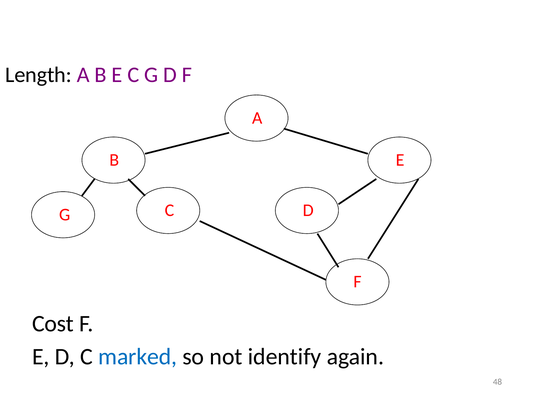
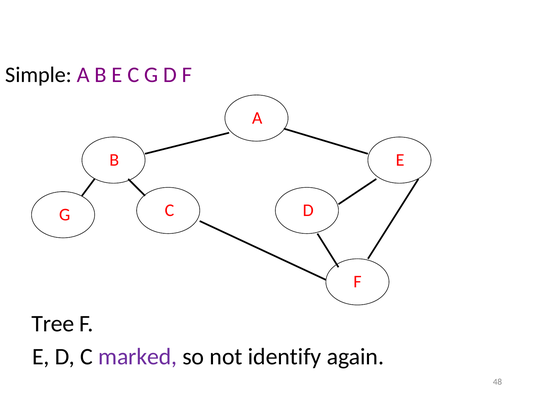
Length: Length -> Simple (38, 75)
Cost: Cost -> Tree (53, 324)
marked colour: blue -> purple (138, 357)
